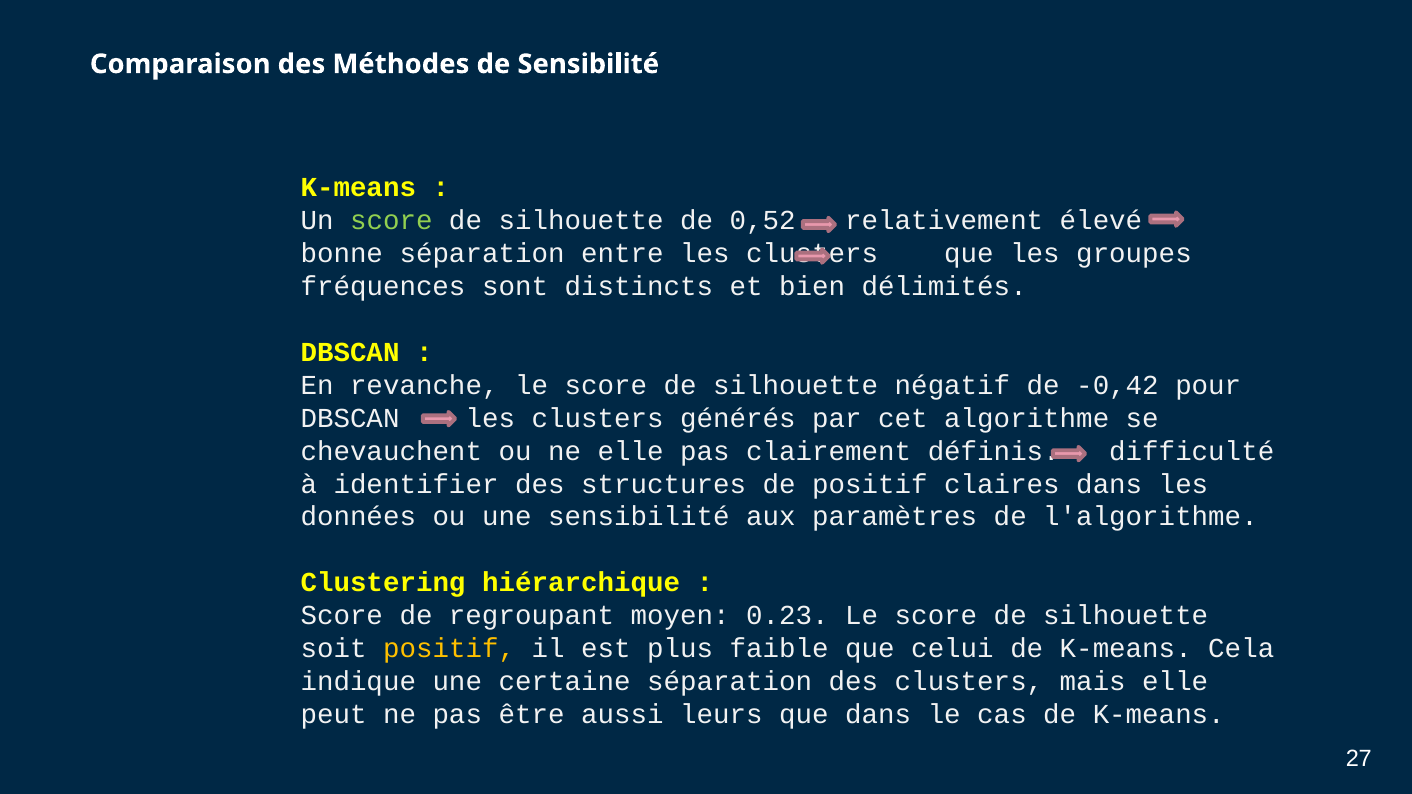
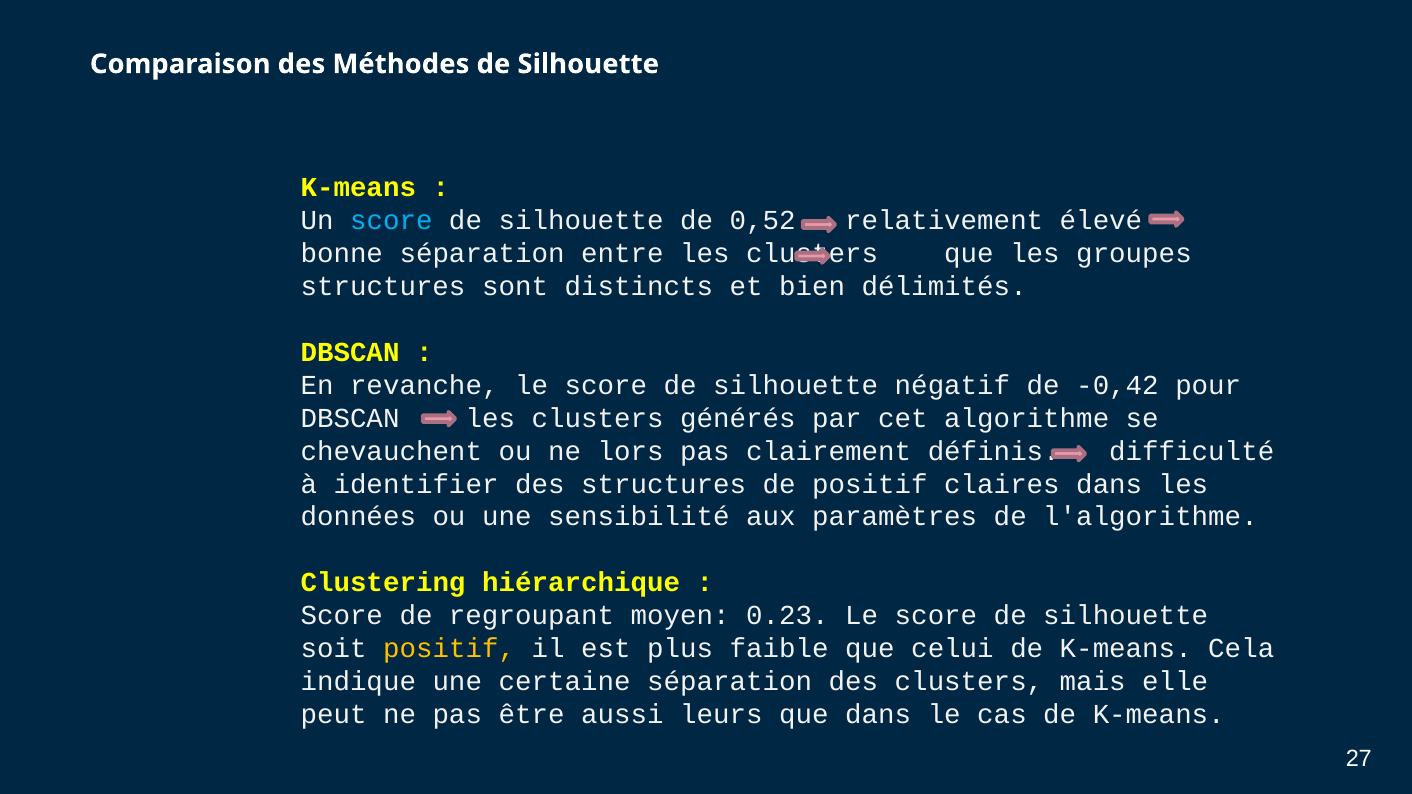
Méthodes de Sensibilité: Sensibilité -> Silhouette (588, 64)
score colour: light green -> light blue (391, 220)
fréquences: fréquences -> structures (383, 286)
ne elle: elle -> lors (631, 451)
